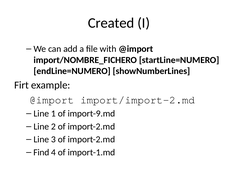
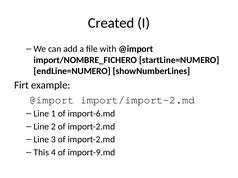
import-9.md: import-9.md -> import-6.md (91, 114)
Find: Find -> This (41, 153)
import-1.md: import-1.md -> import-9.md (91, 153)
